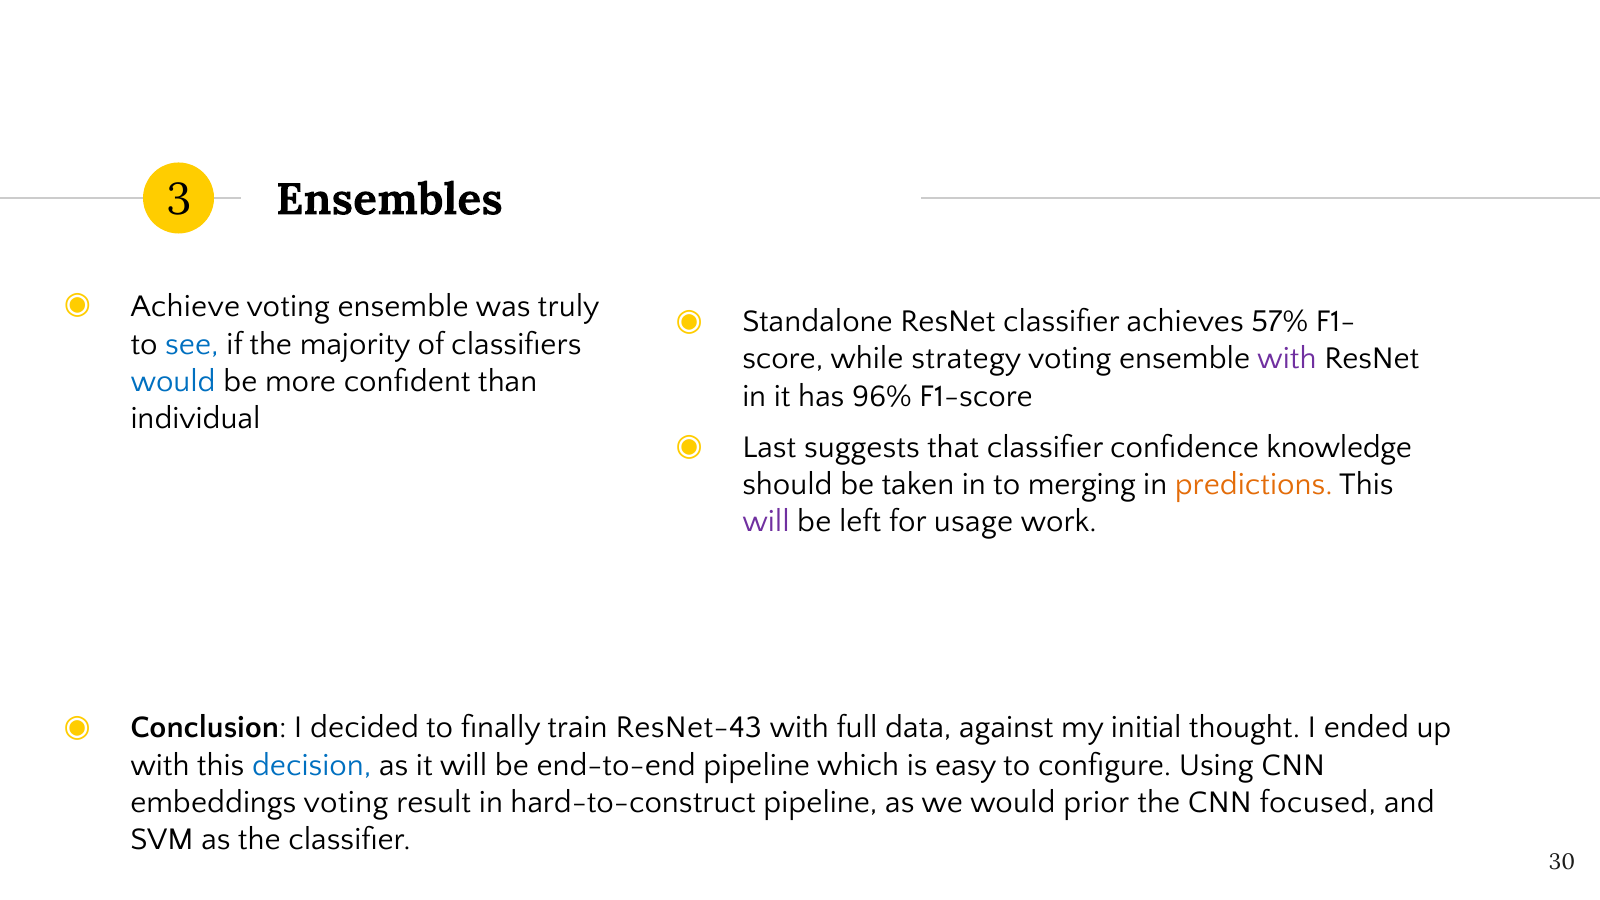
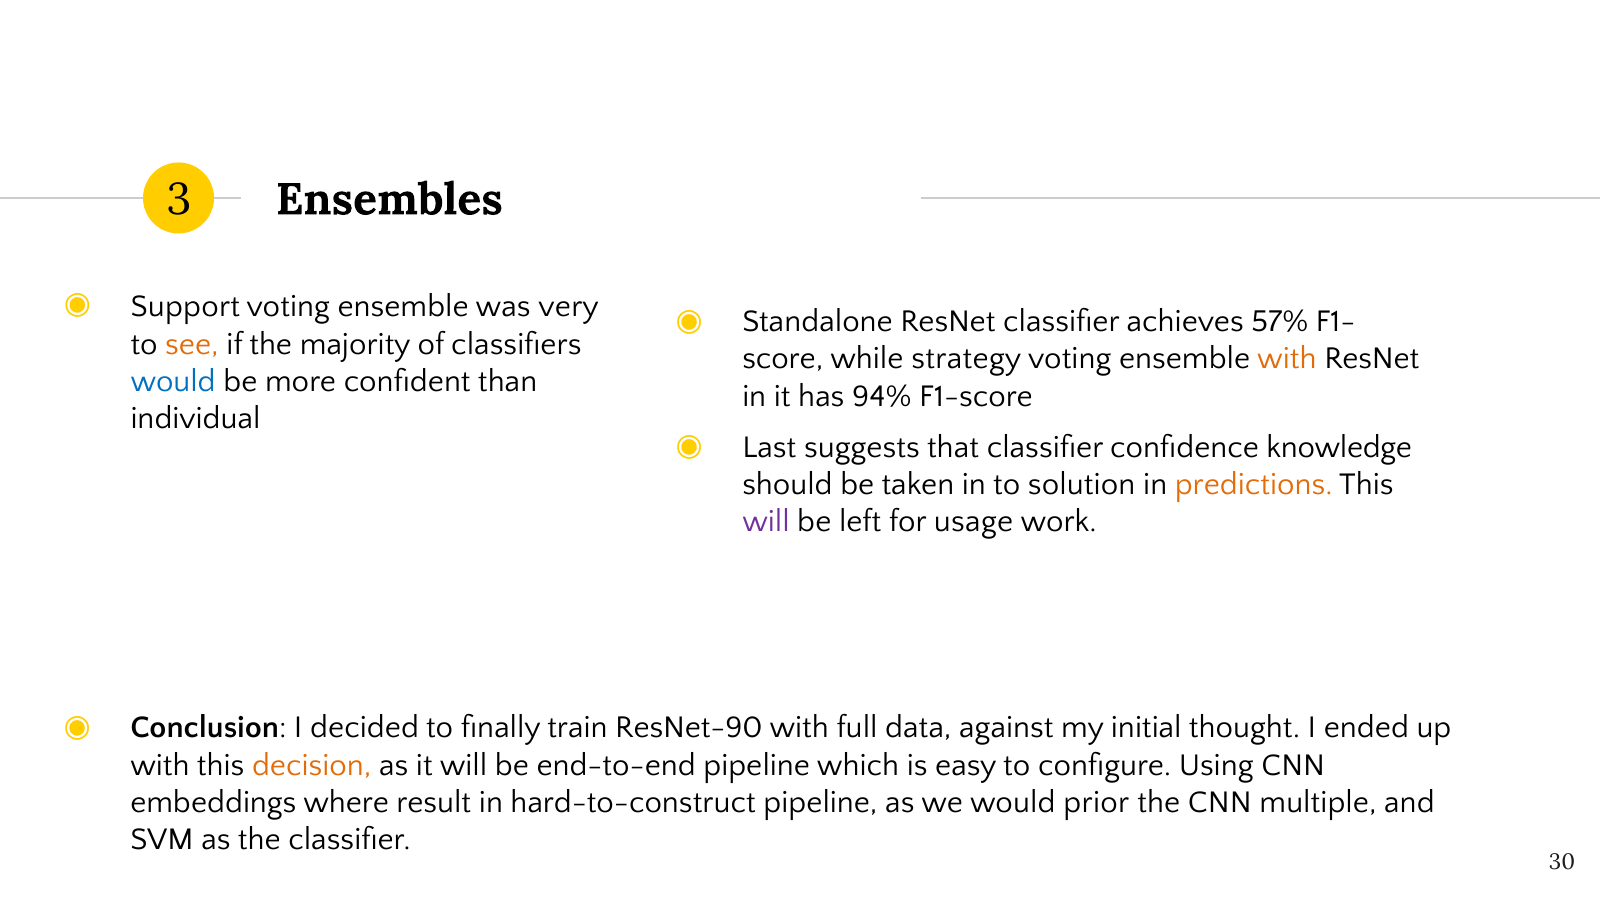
Achieve: Achieve -> Support (185, 307)
truly: truly -> very (569, 307)
see colour: blue -> orange (192, 344)
with colour: purple -> orange (1287, 359)
96%: 96% -> 94% (882, 396)
merging: merging -> solution (1082, 484)
ResNet-43: ResNet-43 -> ResNet-90 (689, 727)
decision colour: blue -> orange (312, 765)
embeddings voting: voting -> where (346, 802)
focused: focused -> multiple (1318, 802)
